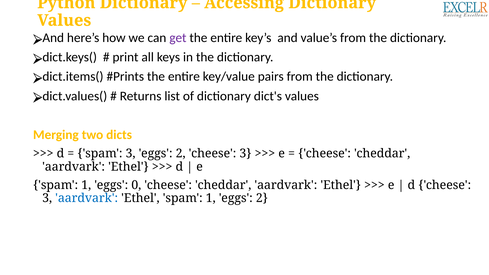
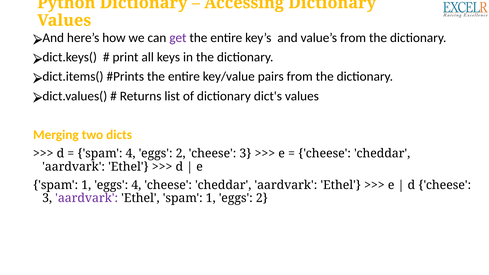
spam 3: 3 -> 4 (131, 154)
eggs 0: 0 -> 4 (136, 185)
aardvark colour: blue -> purple (87, 198)
